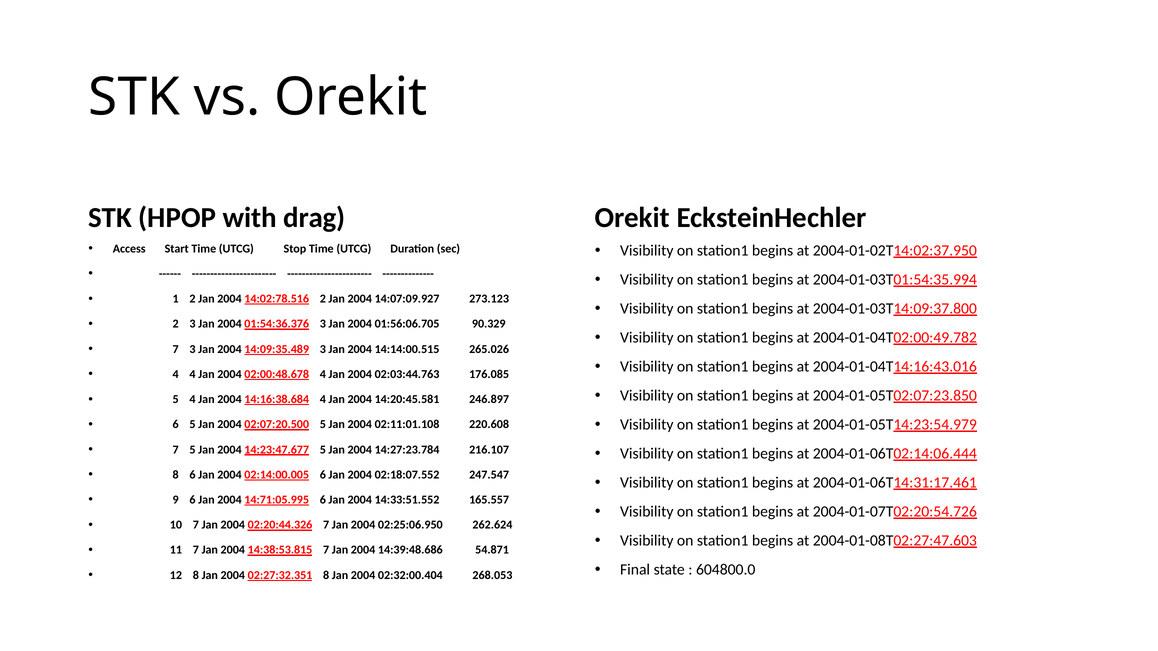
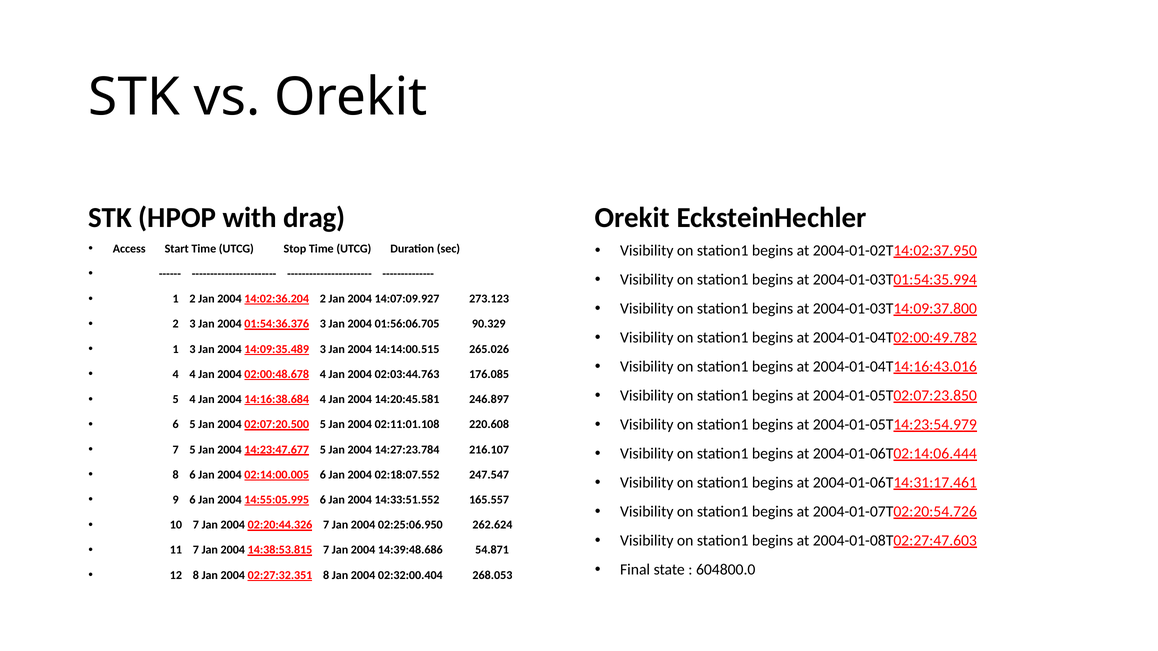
14:02:78.516: 14:02:78.516 -> 14:02:36.204 (277, 299)
7: 7 -> 1 (176, 349)
14:71:05.995: 14:71:05.995 -> 14:55:05.995 (277, 500)
